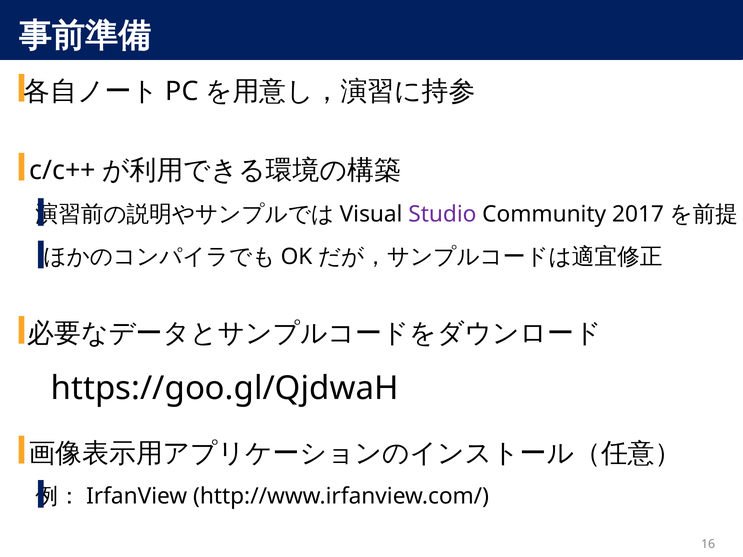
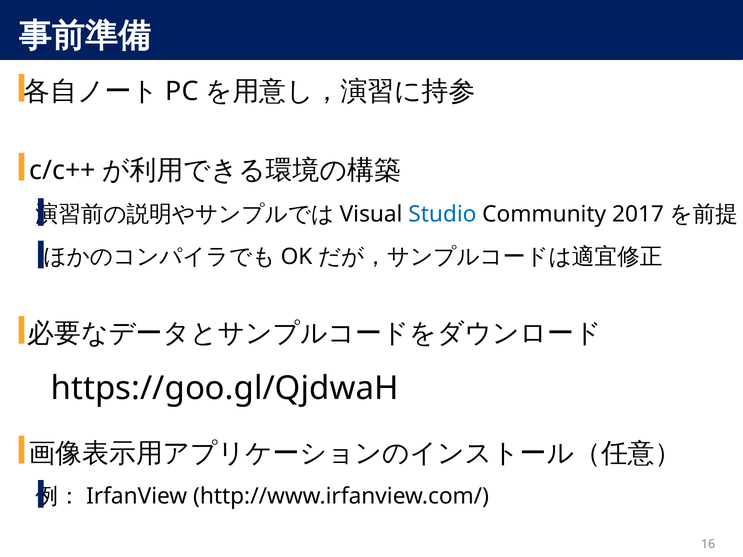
Studio colour: purple -> blue (442, 214)
